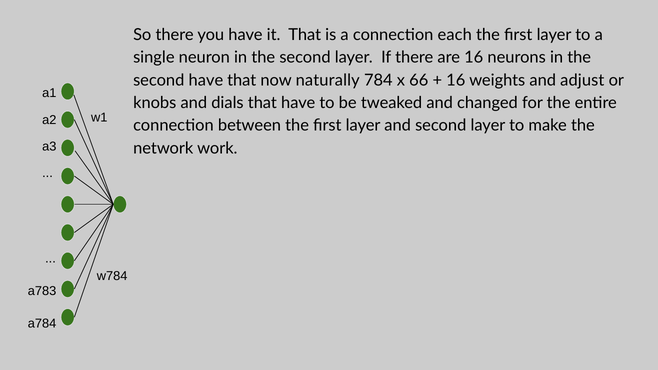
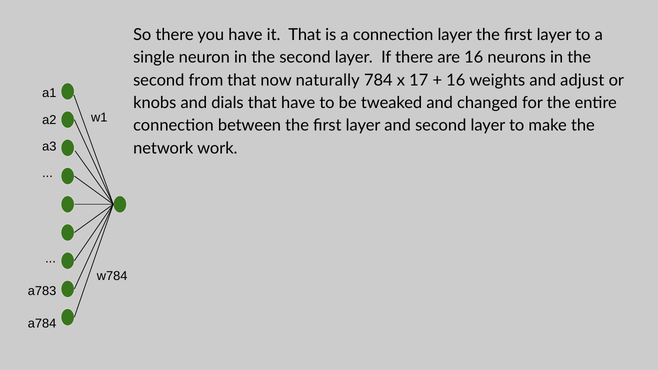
connection each: each -> layer (455, 35)
second have: have -> from (206, 80)
66: 66 -> 17 (419, 80)
